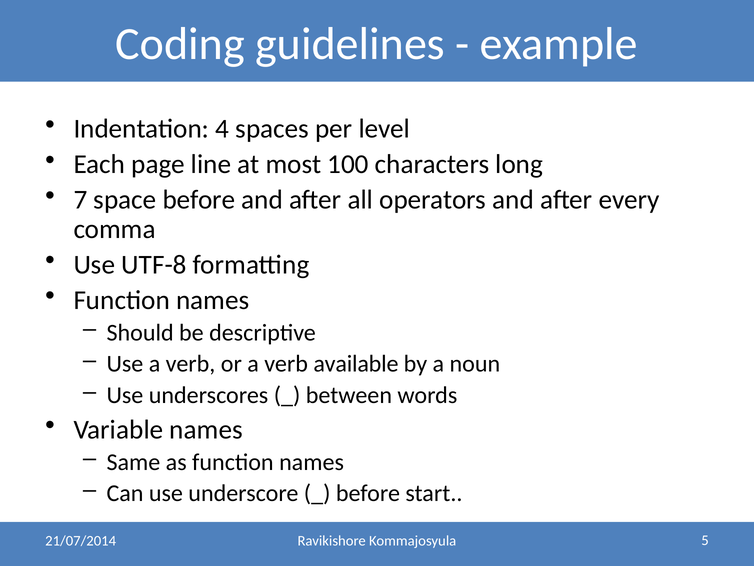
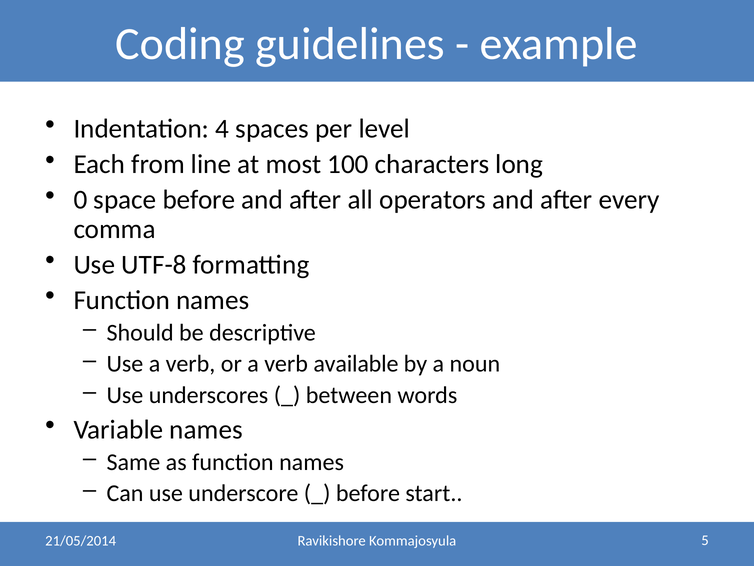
page: page -> from (158, 164)
7: 7 -> 0 (80, 200)
21/07/2014: 21/07/2014 -> 21/05/2014 (81, 540)
